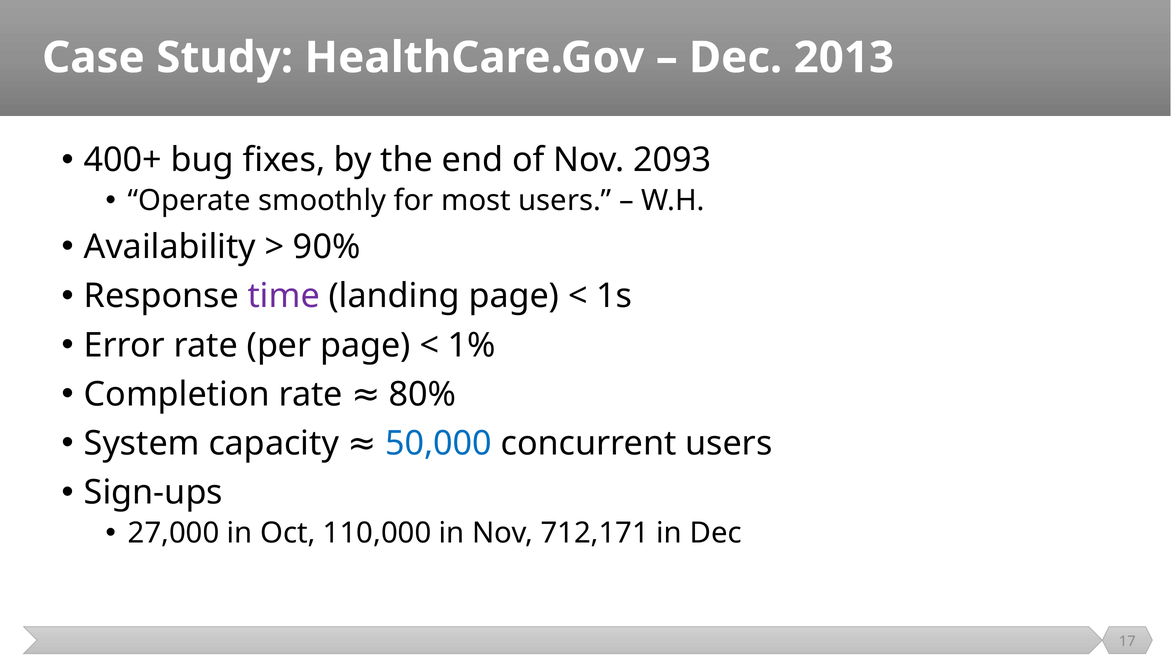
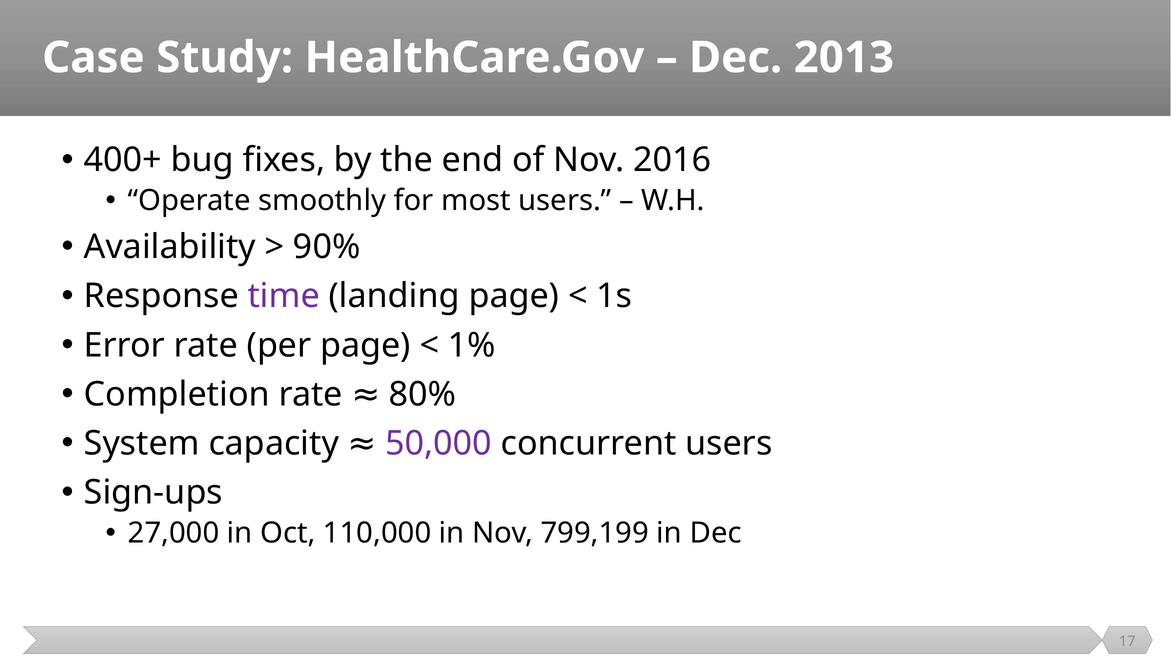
2093: 2093 -> 2016 (672, 160)
50,000 colour: blue -> purple (439, 443)
712,171: 712,171 -> 799,199 (595, 533)
